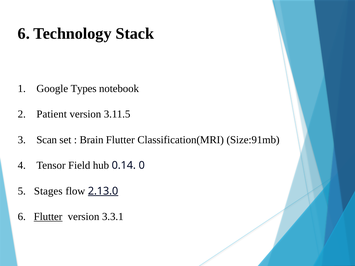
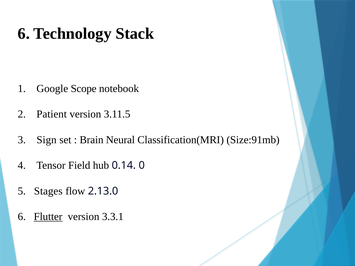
Types: Types -> Scope (84, 89)
Scan: Scan -> Sign (47, 140)
Brain Flutter: Flutter -> Neural (120, 140)
2.13.0 underline: present -> none (103, 191)
